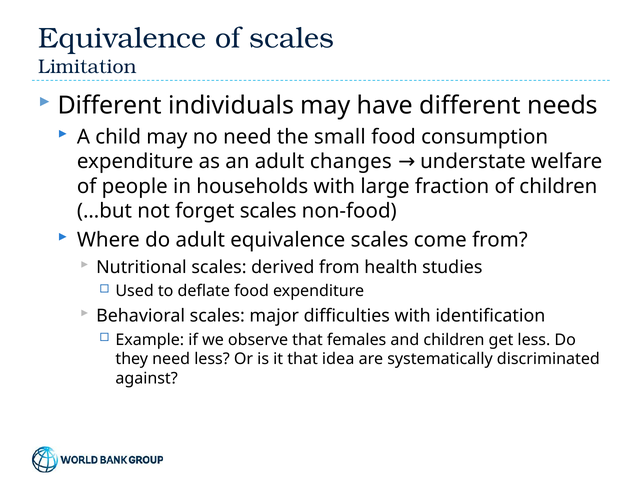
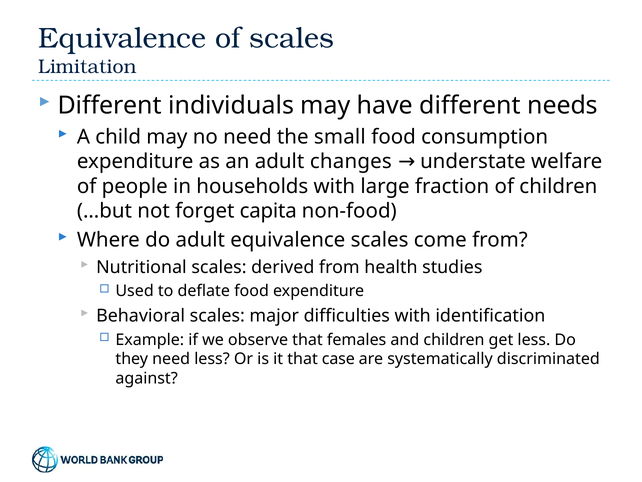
forget scales: scales -> capita (268, 211)
idea: idea -> case (338, 359)
